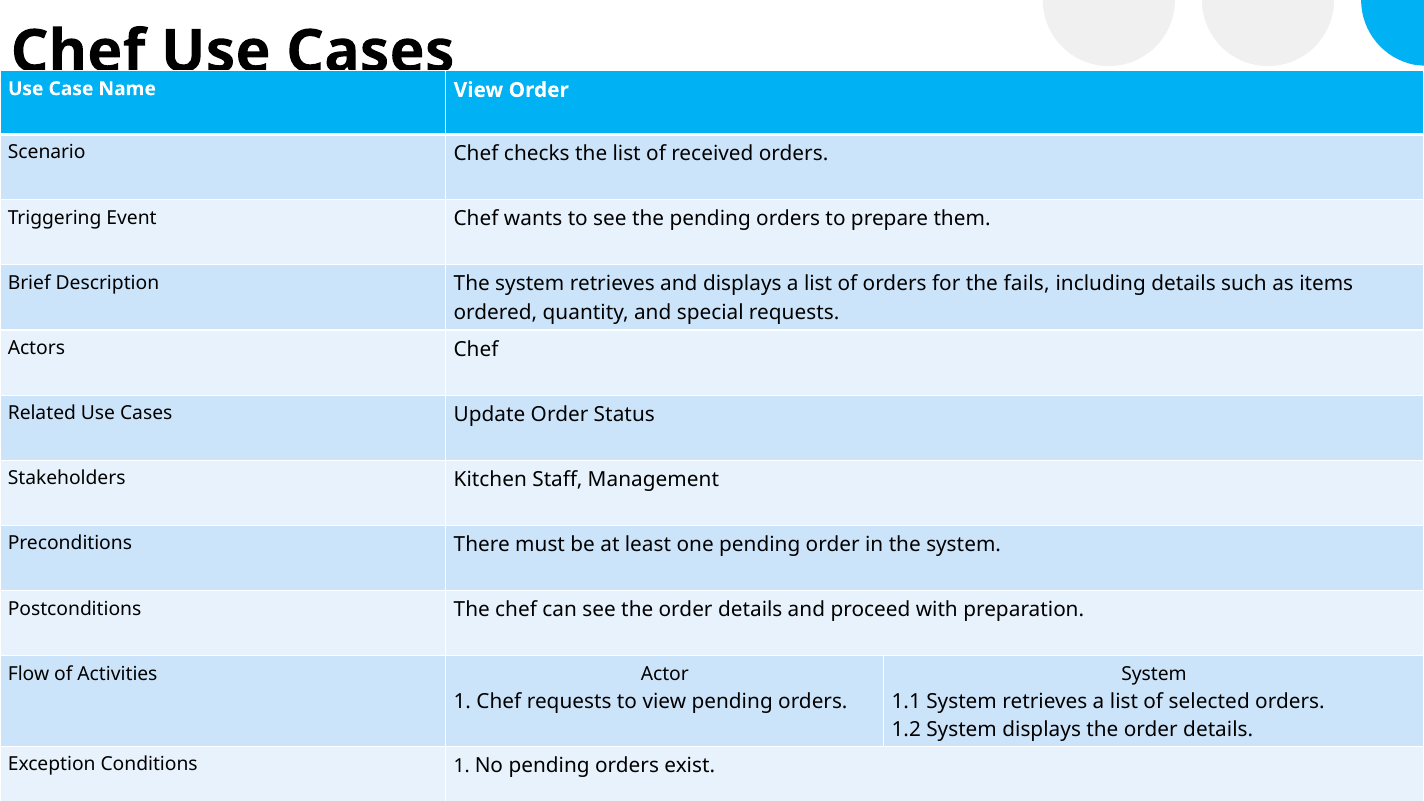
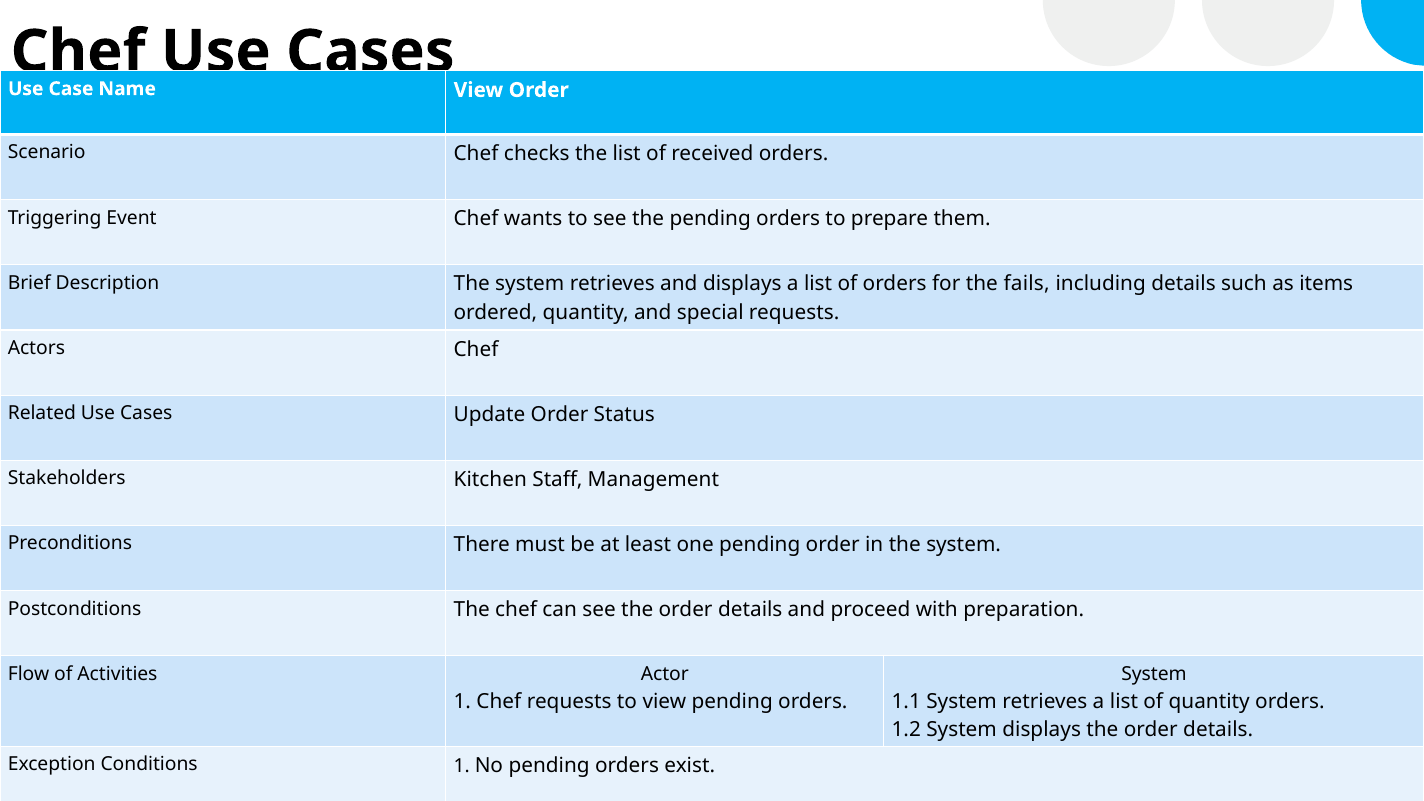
of selected: selected -> quantity (1209, 701)
